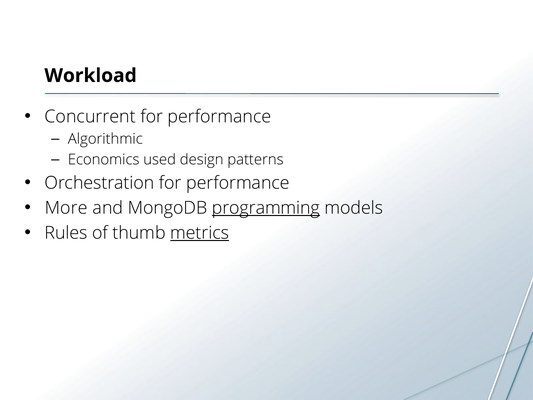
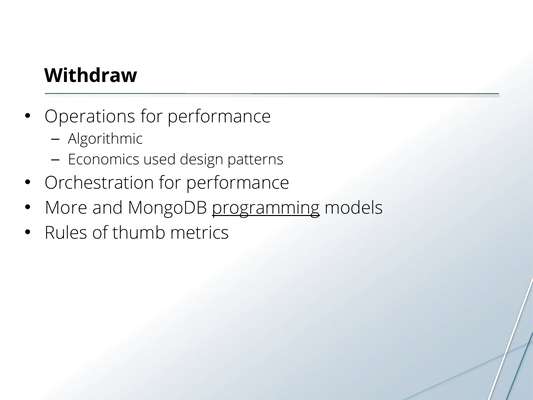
Workload: Workload -> Withdraw (91, 76)
Concurrent: Concurrent -> Operations (90, 117)
metrics underline: present -> none (200, 233)
